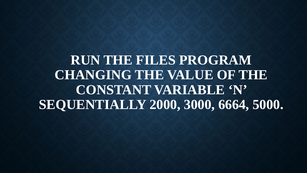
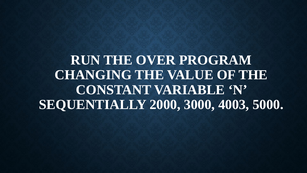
FILES: FILES -> OVER (156, 60)
6664: 6664 -> 4003 (234, 104)
